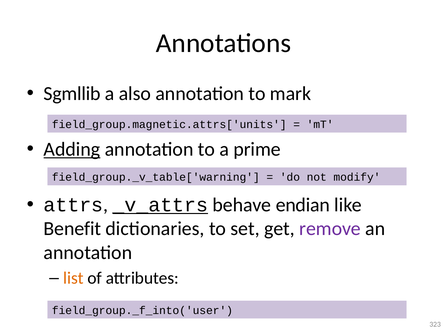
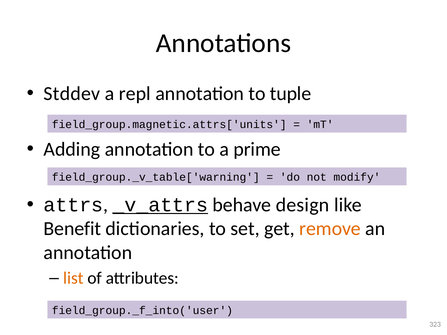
Sgmllib: Sgmllib -> Stddev (72, 94)
also: also -> repl (135, 94)
mark: mark -> tuple (291, 94)
Adding underline: present -> none (72, 149)
endian: endian -> design (303, 205)
remove colour: purple -> orange (330, 229)
